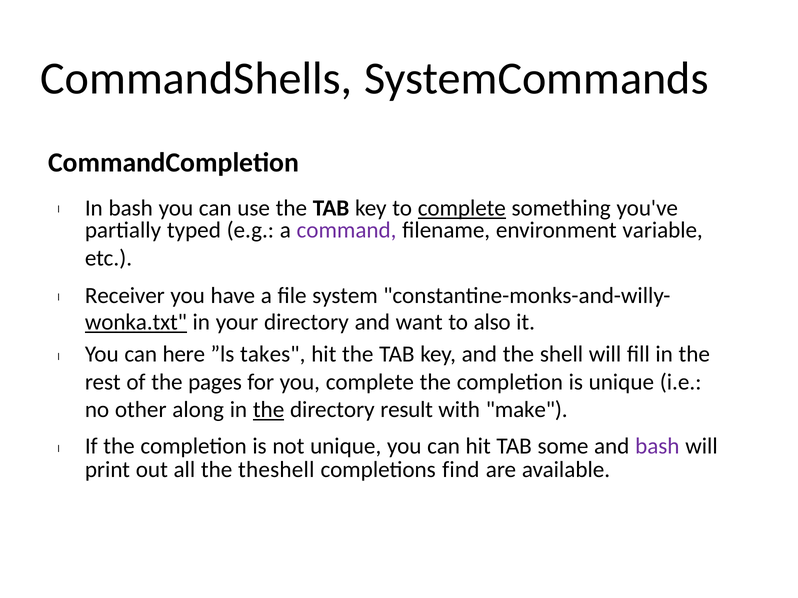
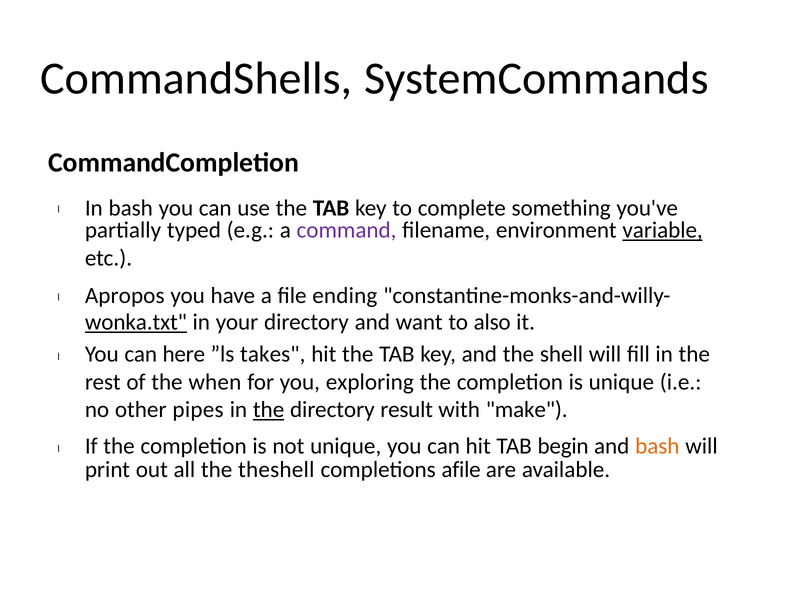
complete underline: present -> none (462, 208)
variable underline: none -> present (663, 230)
Receiver: Receiver -> Apropos (125, 296)
system: system -> ending (345, 296)
pages: pages -> when (215, 382)
you complete: complete -> exploring (370, 382)
along: along -> pipes (198, 410)
some: some -> begin (563, 447)
bash colour: purple -> orange (657, 447)
find: find -> afile (461, 470)
